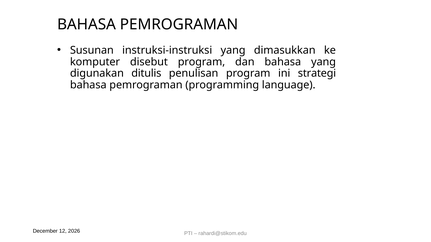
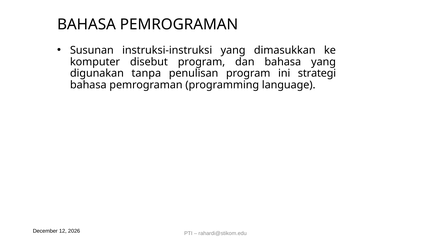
ditulis: ditulis -> tanpa (146, 74)
